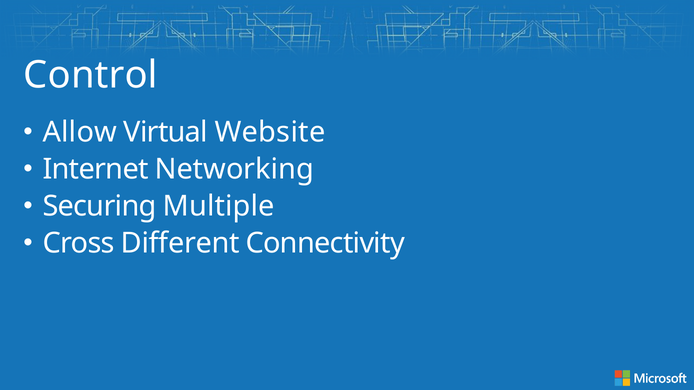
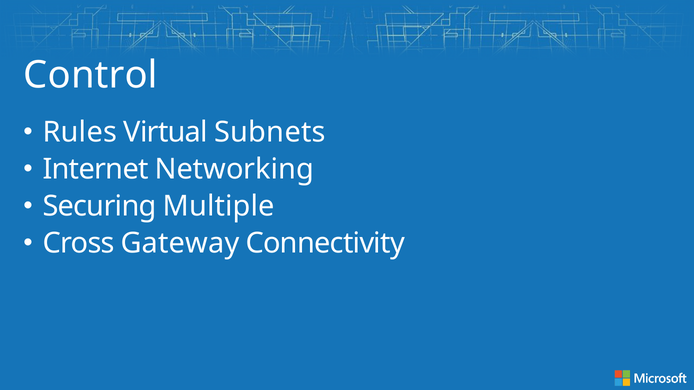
Allow: Allow -> Rules (80, 132)
Website: Website -> Subnets (270, 132)
Different: Different -> Gateway (180, 243)
